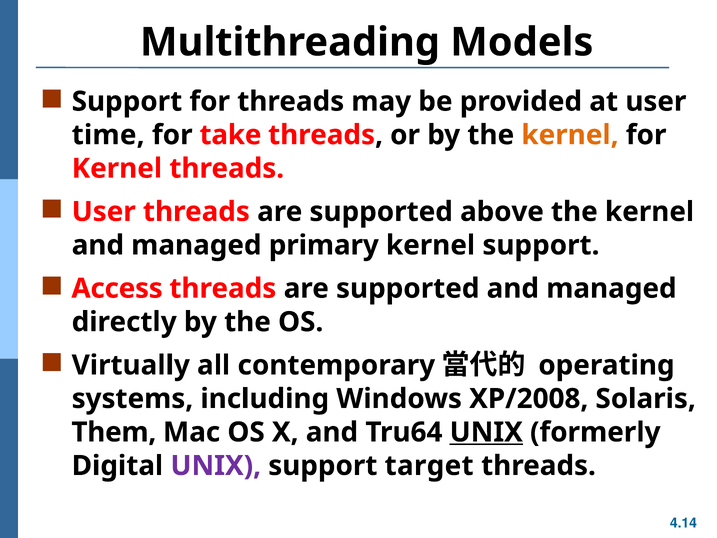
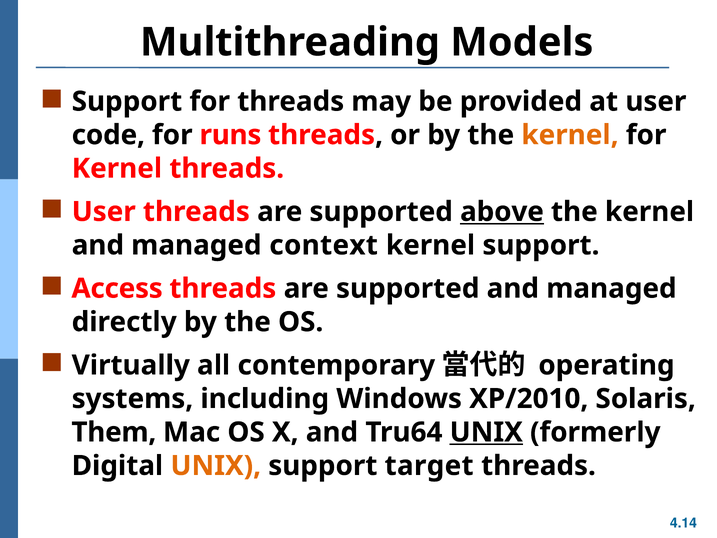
time: time -> code (108, 135)
take: take -> runs (230, 135)
above underline: none -> present (502, 212)
primary: primary -> context (324, 245)
XP/2008: XP/2008 -> XP/2010 (529, 399)
UNIX colour: purple -> orange (216, 466)
